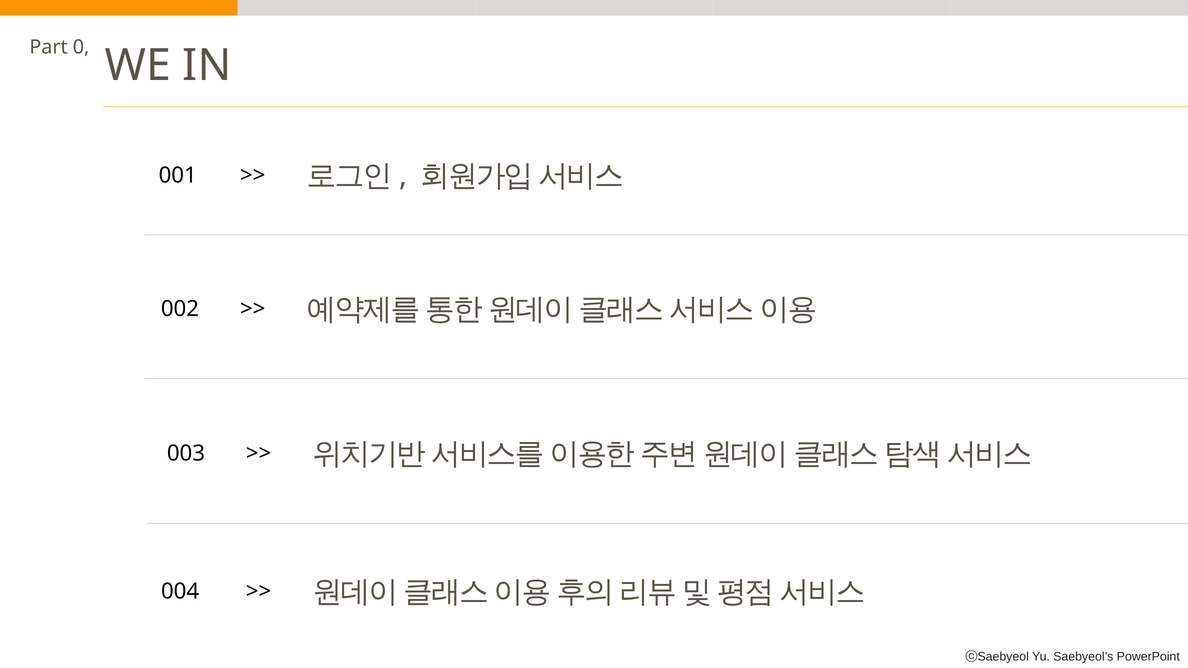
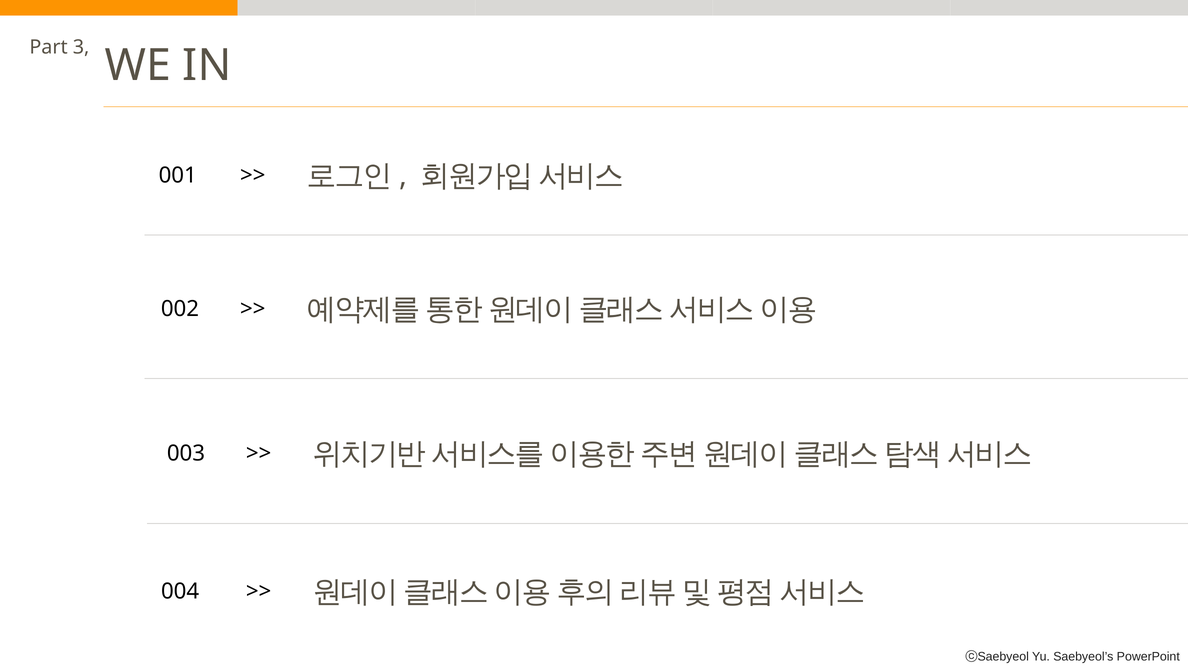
0: 0 -> 3 (81, 47)
